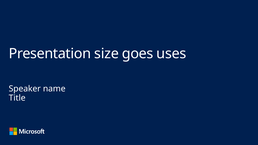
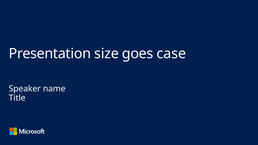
uses: uses -> case (171, 54)
